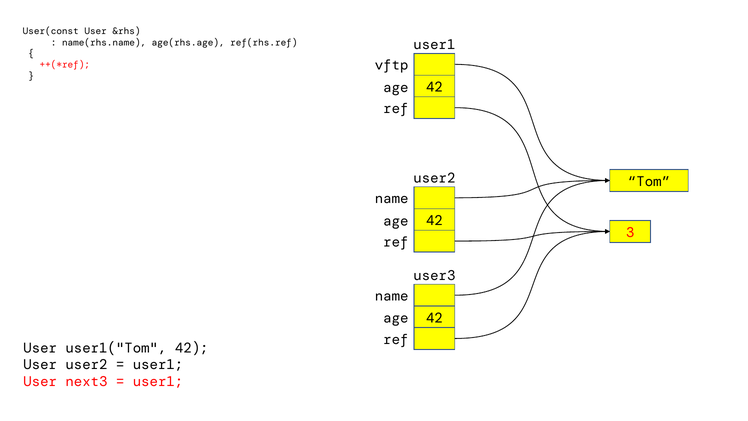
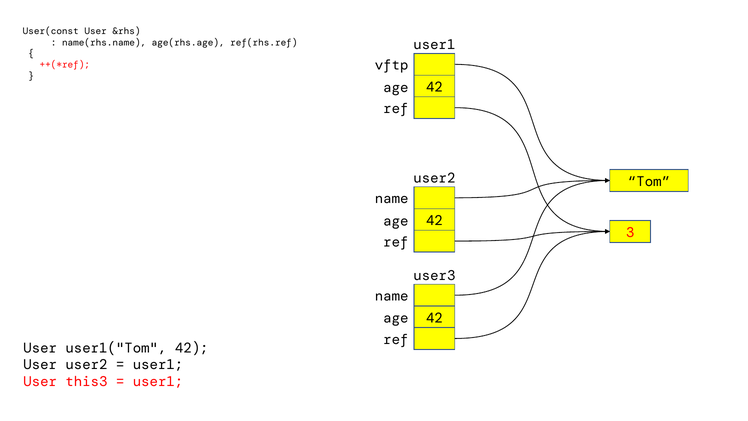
next3: next3 -> this3 (86, 381)
